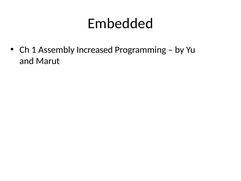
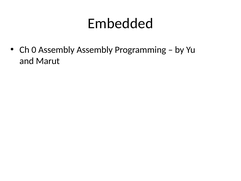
1: 1 -> 0 (34, 50)
Assembly Increased: Increased -> Assembly (95, 50)
